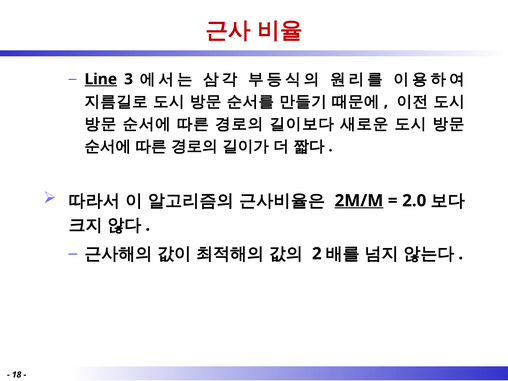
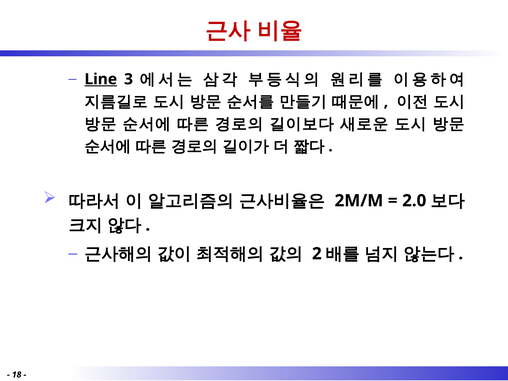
2M/M underline: present -> none (359, 201)
